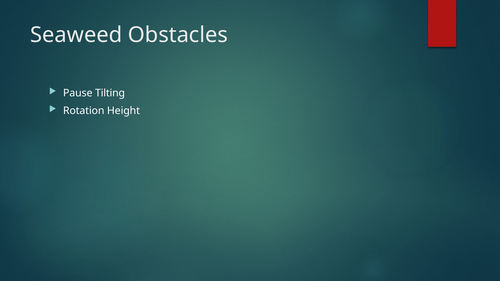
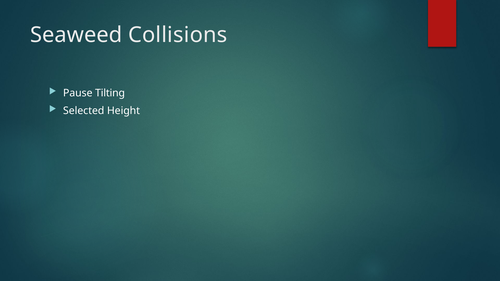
Obstacles: Obstacles -> Collisions (178, 35)
Rotation: Rotation -> Selected (84, 111)
